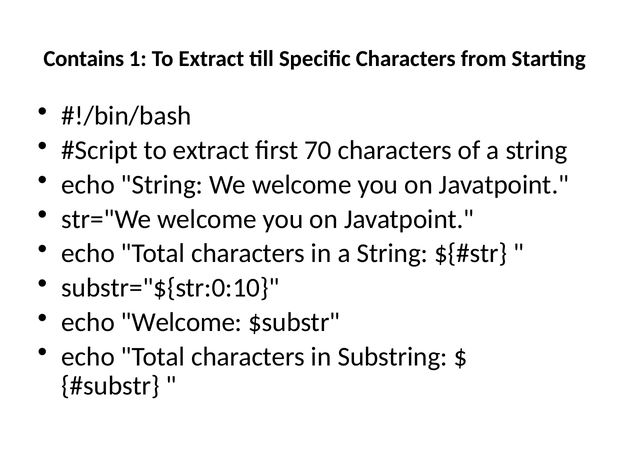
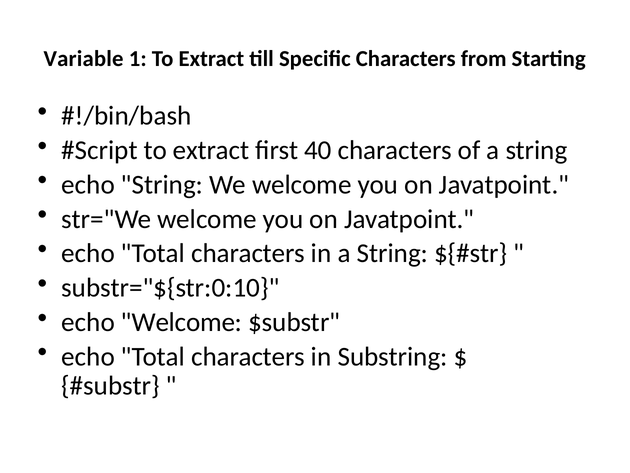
Contains: Contains -> Variable (84, 59)
70: 70 -> 40 (318, 150)
